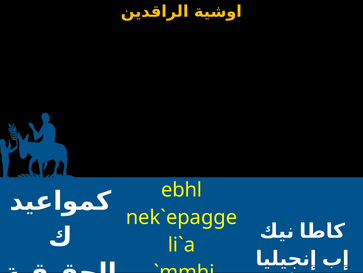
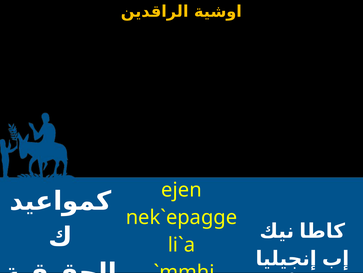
ebhl: ebhl -> ejen (181, 189)
